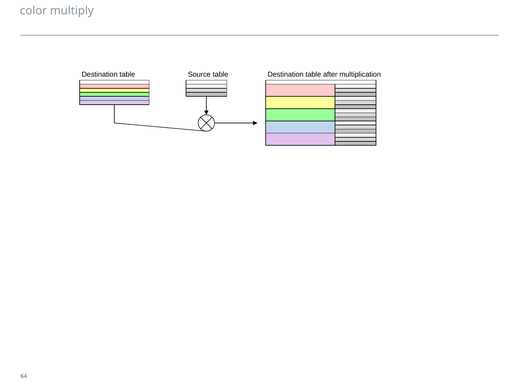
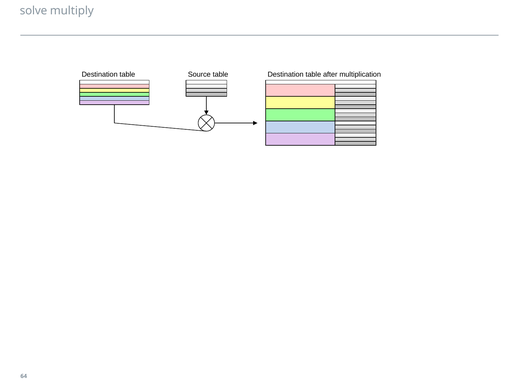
color: color -> solve (33, 11)
